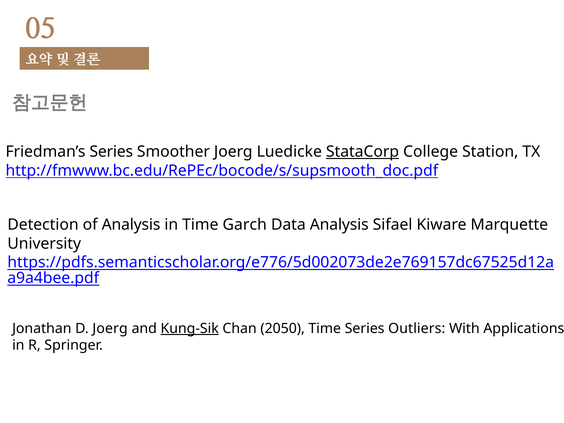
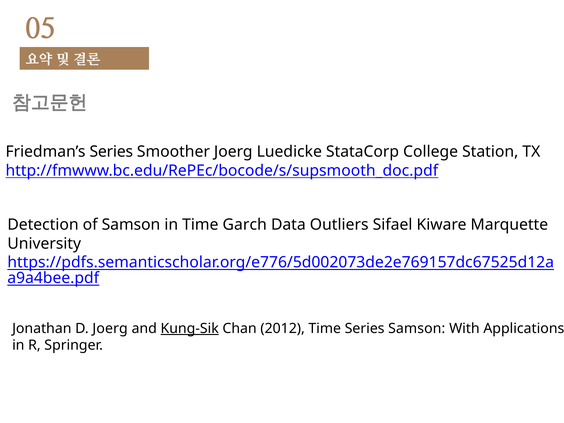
StataCorp underline: present -> none (363, 152)
of Analysis: Analysis -> Samson (131, 225)
Data Analysis: Analysis -> Outliers (339, 225)
2050: 2050 -> 2012 (283, 328)
Series Outliers: Outliers -> Samson (417, 328)
